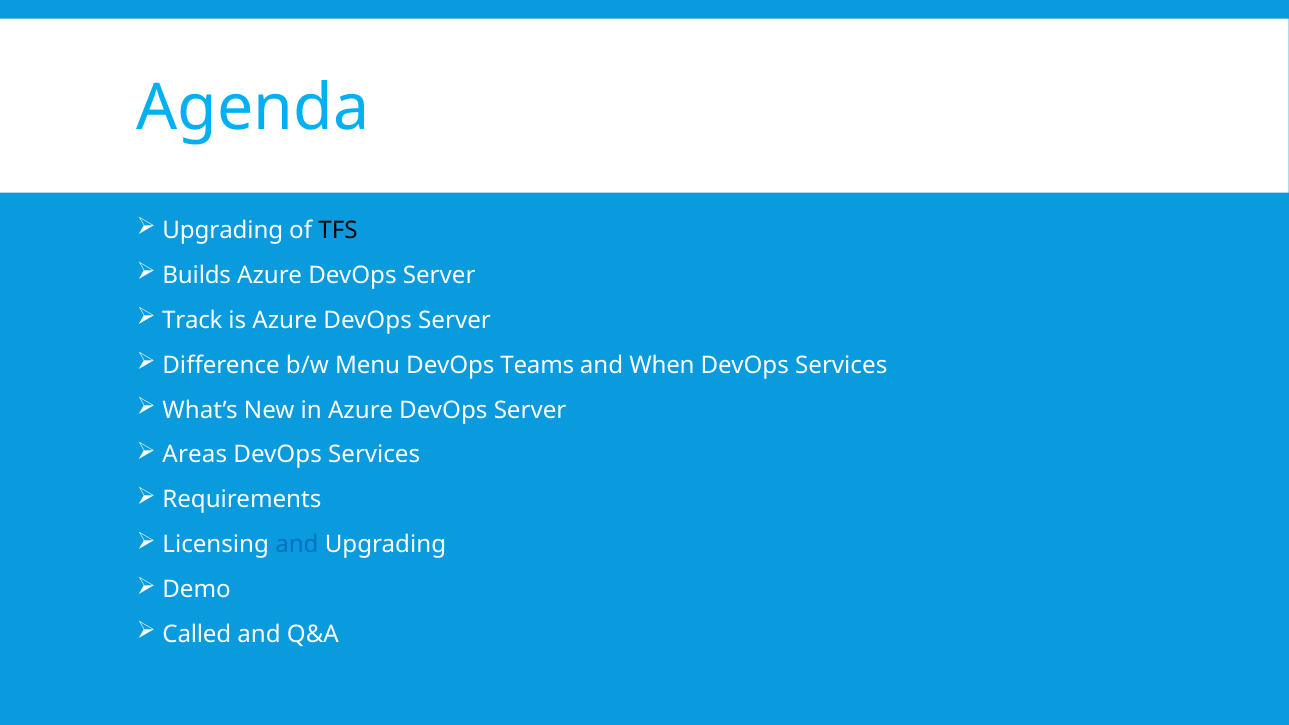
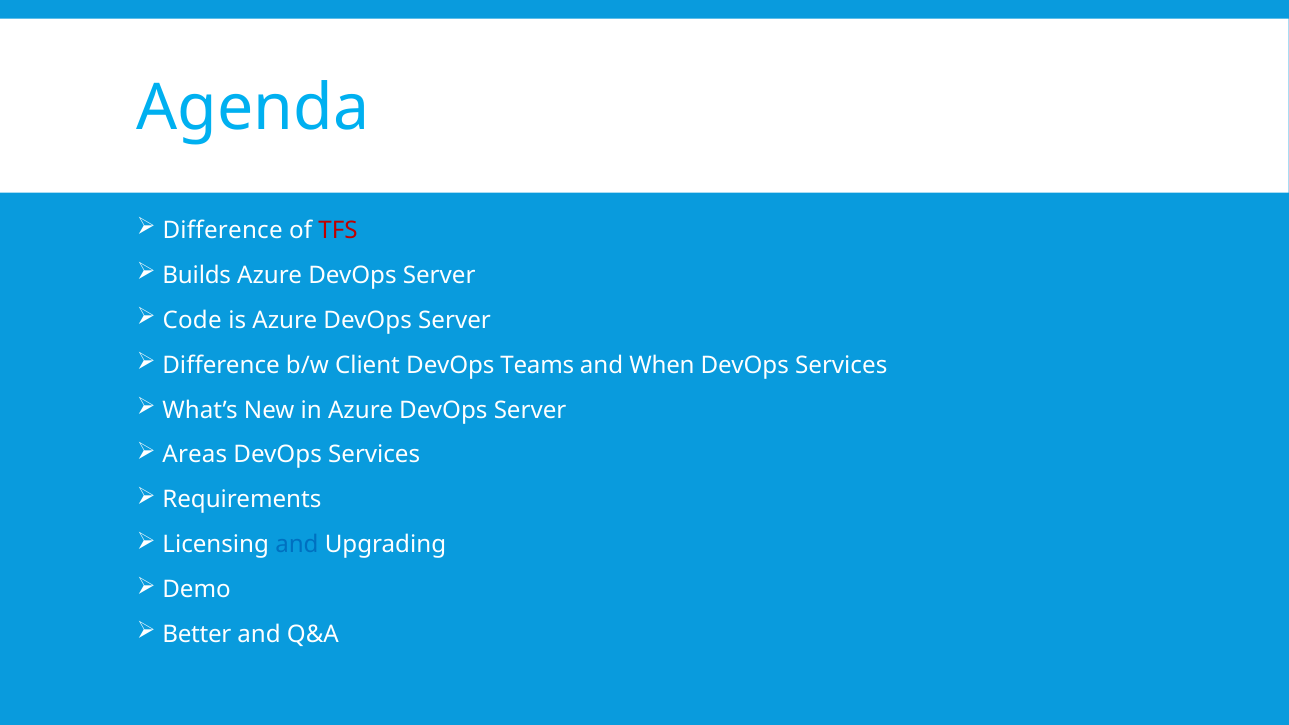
Upgrading: Upgrading -> Difference (223, 230)
TFS colour: black -> red (338, 230)
Track: Track -> Code (192, 320)
Menu: Menu -> Client (368, 365)
Called: Called -> Better (197, 635)
